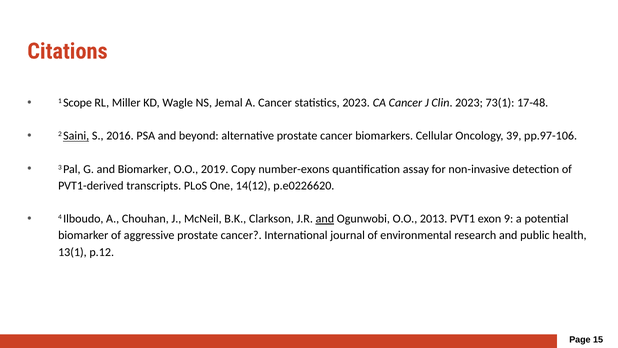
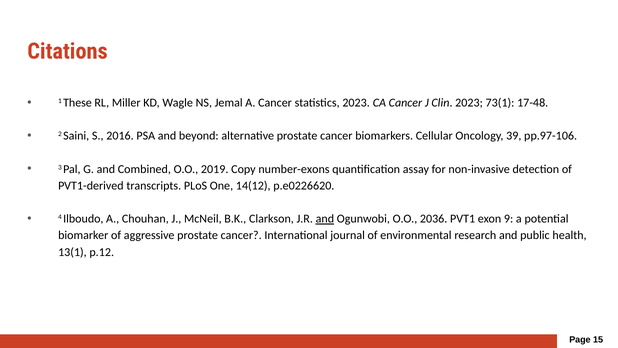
Scope: Scope -> These (78, 103)
Saini underline: present -> none (76, 136)
and Biomarker: Biomarker -> Combined (144, 169)
2013: 2013 -> 2036 (434, 219)
